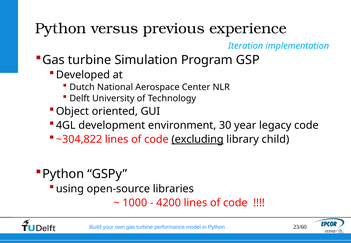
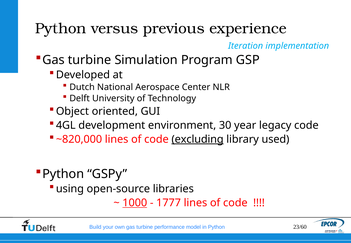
~304,822: ~304,822 -> ~820,000 (79, 139)
child: child -> used (275, 139)
1000 underline: none -> present (135, 203)
4200: 4200 -> 1777 (169, 203)
